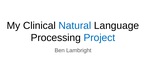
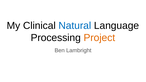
Project colour: blue -> orange (99, 38)
